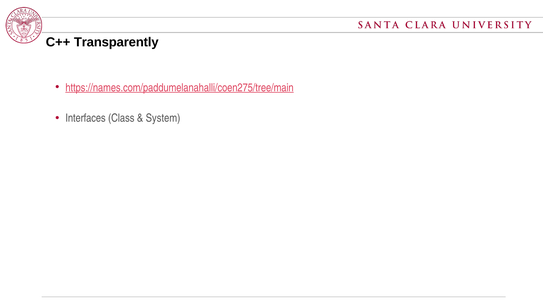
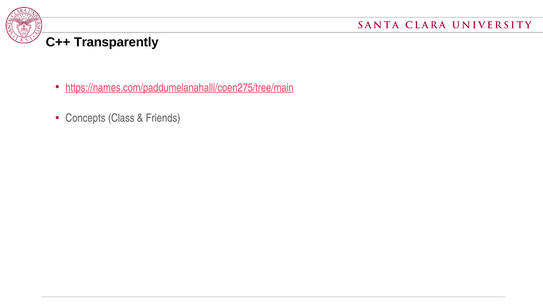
Interfaces: Interfaces -> Concepts (85, 118)
System: System -> Friends (163, 118)
